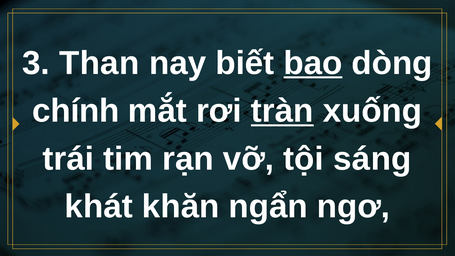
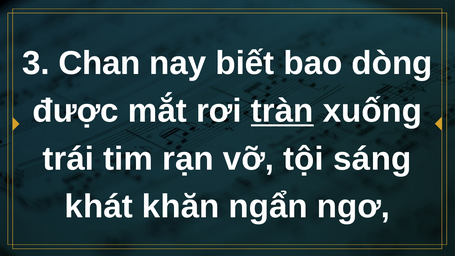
Than: Than -> Chan (100, 63)
bao underline: present -> none (313, 63)
chính: chính -> được (76, 111)
